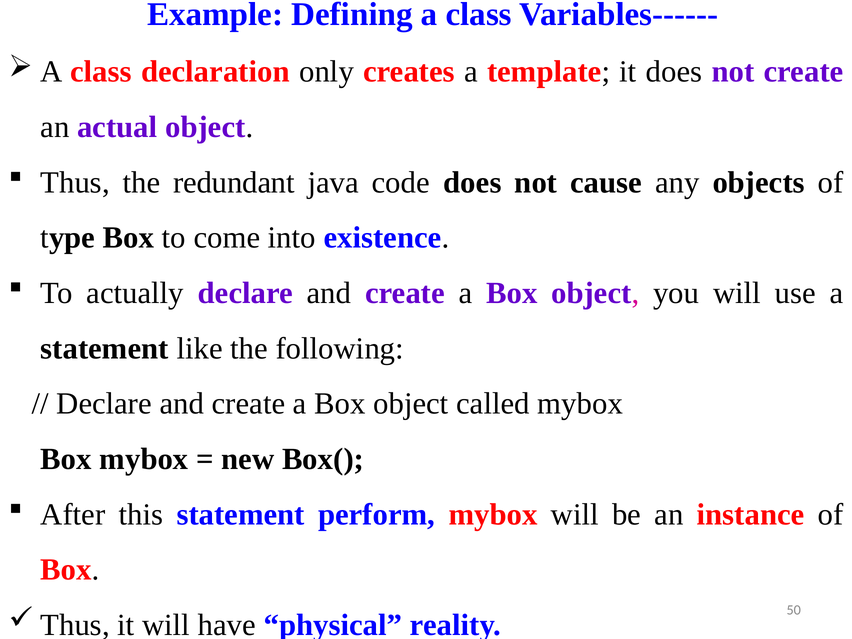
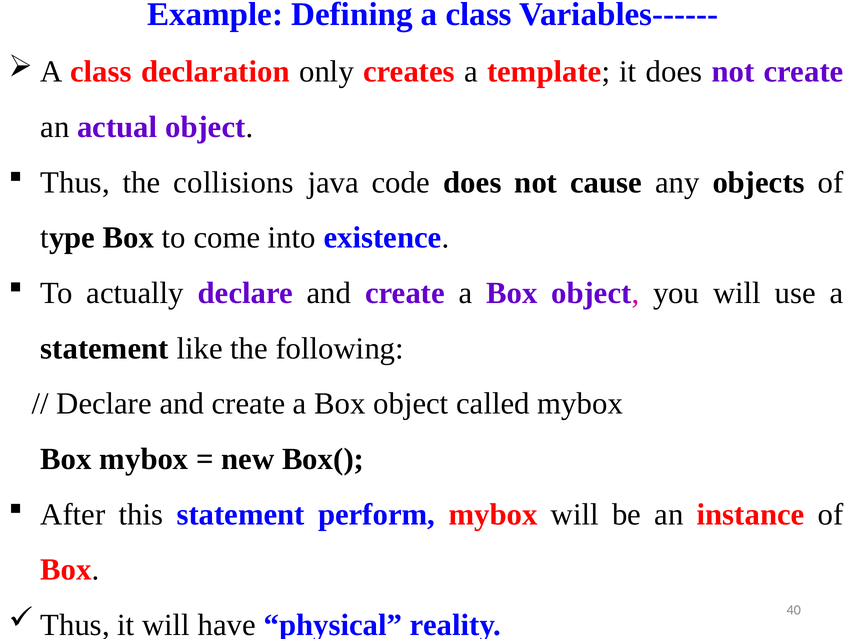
redundant: redundant -> collisions (234, 182)
50: 50 -> 40 (794, 610)
